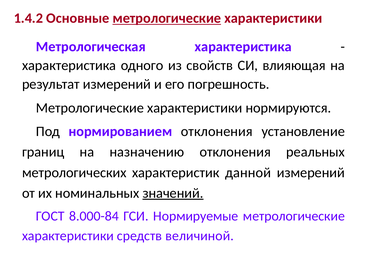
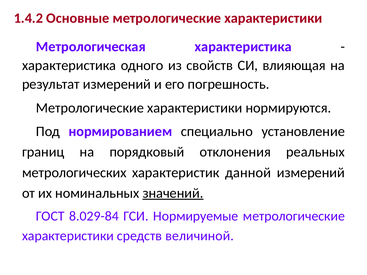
метрологические underline: present -> none (167, 18)
нормированием отклонения: отклонения -> специально (217, 132)
назначению: назначению -> порядковый (147, 152)
8.000-84: 8.000-84 -> 8.029-84 (94, 216)
